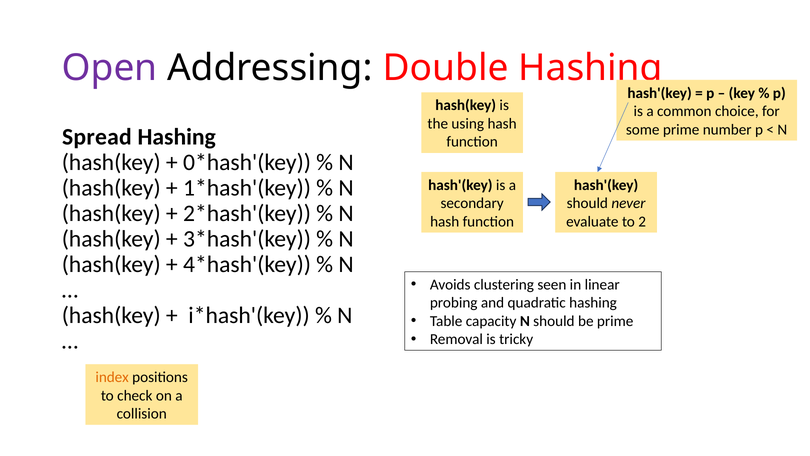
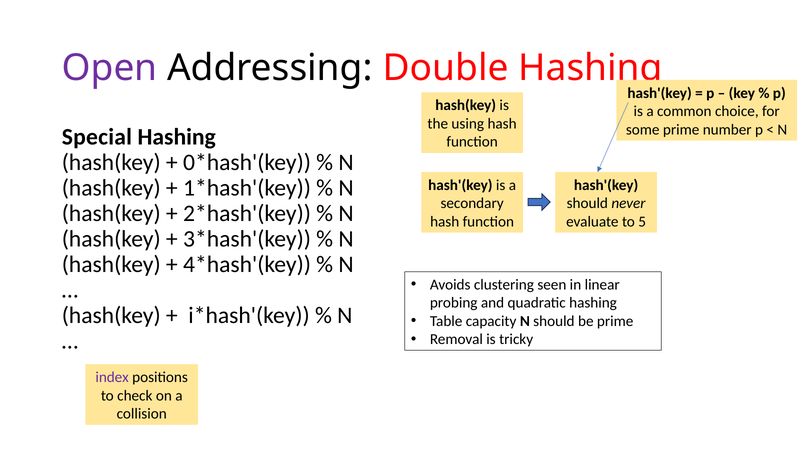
Spread: Spread -> Special (97, 137)
2: 2 -> 5 (642, 221)
index colour: orange -> purple (112, 377)
